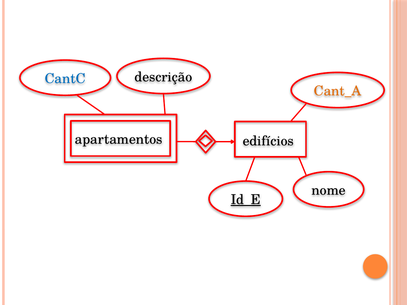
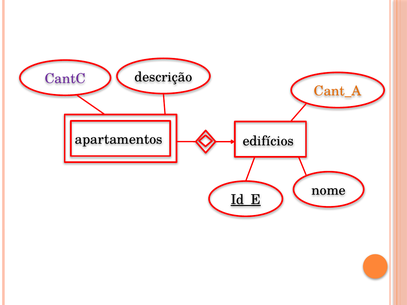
CantC colour: blue -> purple (65, 79)
